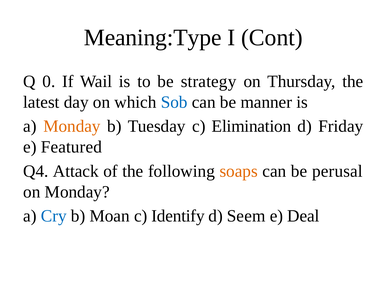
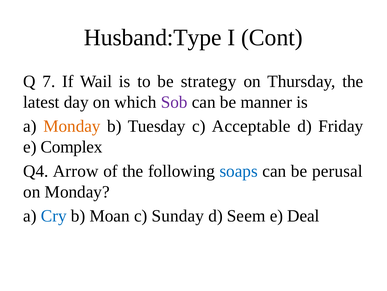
Meaning:Type: Meaning:Type -> Husband:Type (153, 37)
0: 0 -> 7 (49, 81)
Sob colour: blue -> purple (174, 102)
Elimination: Elimination -> Acceptable (251, 126)
Featured: Featured -> Complex (72, 147)
Attack: Attack -> Arrow (76, 171)
soaps colour: orange -> blue (239, 171)
Identify: Identify -> Sunday (178, 215)
